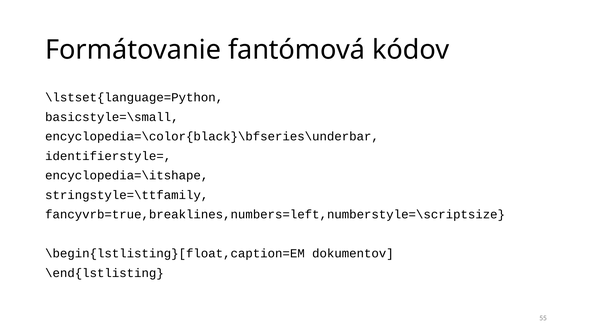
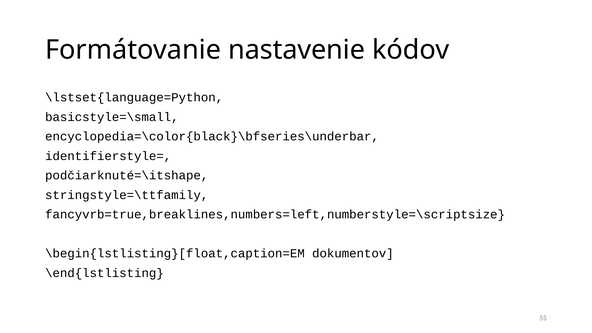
fantómová: fantómová -> nastavenie (297, 50)
encyclopedia=\itshape: encyclopedia=\itshape -> podčiarknuté=\itshape (127, 176)
